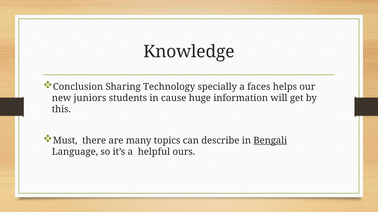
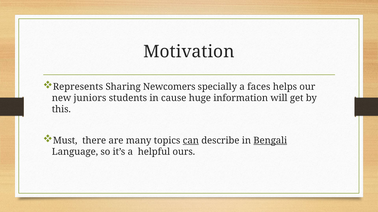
Knowledge: Knowledge -> Motivation (189, 52)
Conclusion: Conclusion -> Represents (78, 87)
Technology: Technology -> Newcomers (169, 87)
can underline: none -> present (191, 141)
